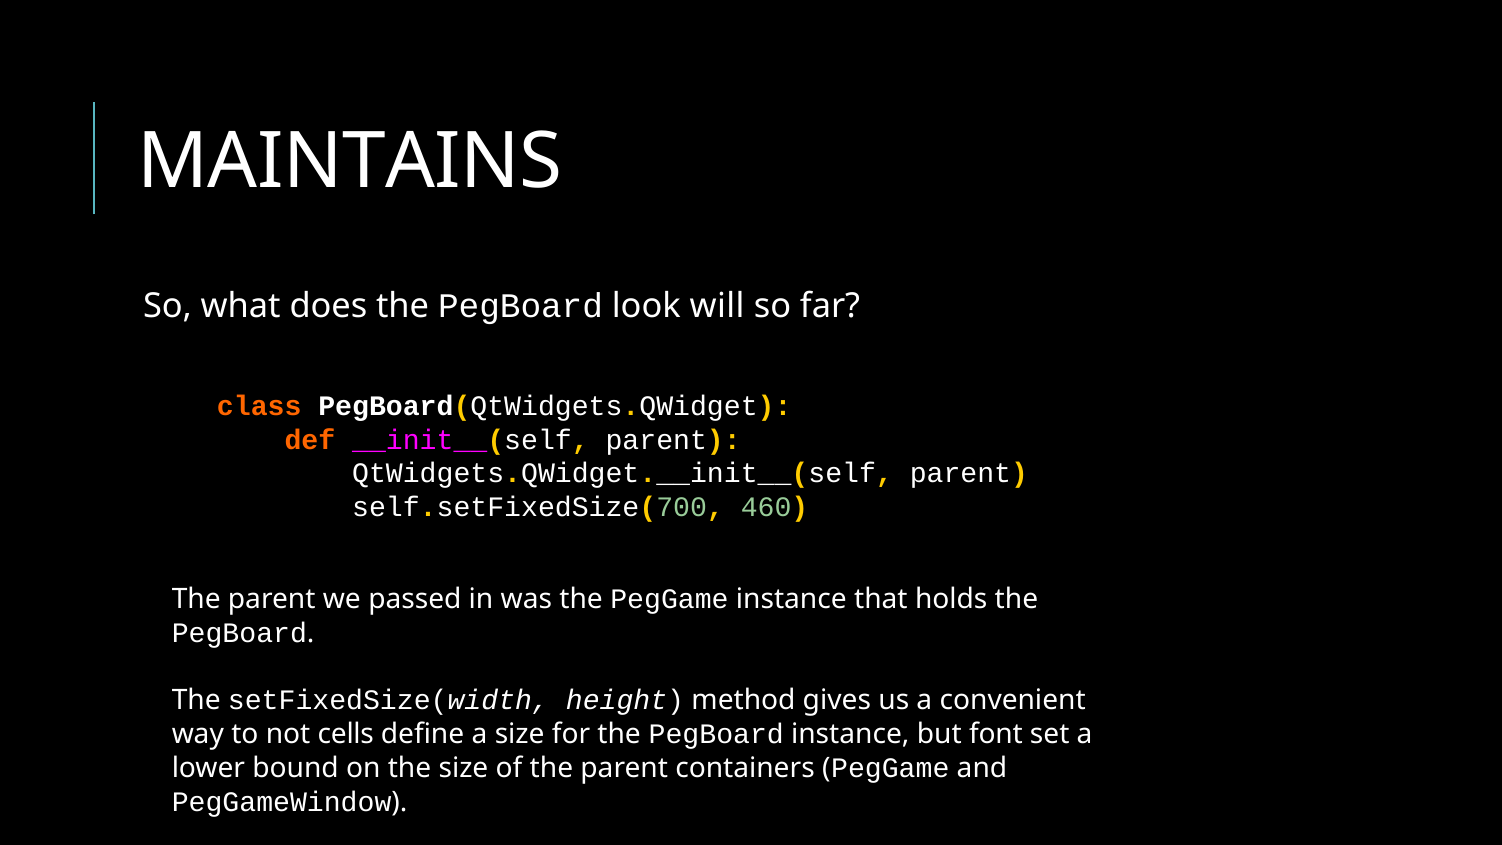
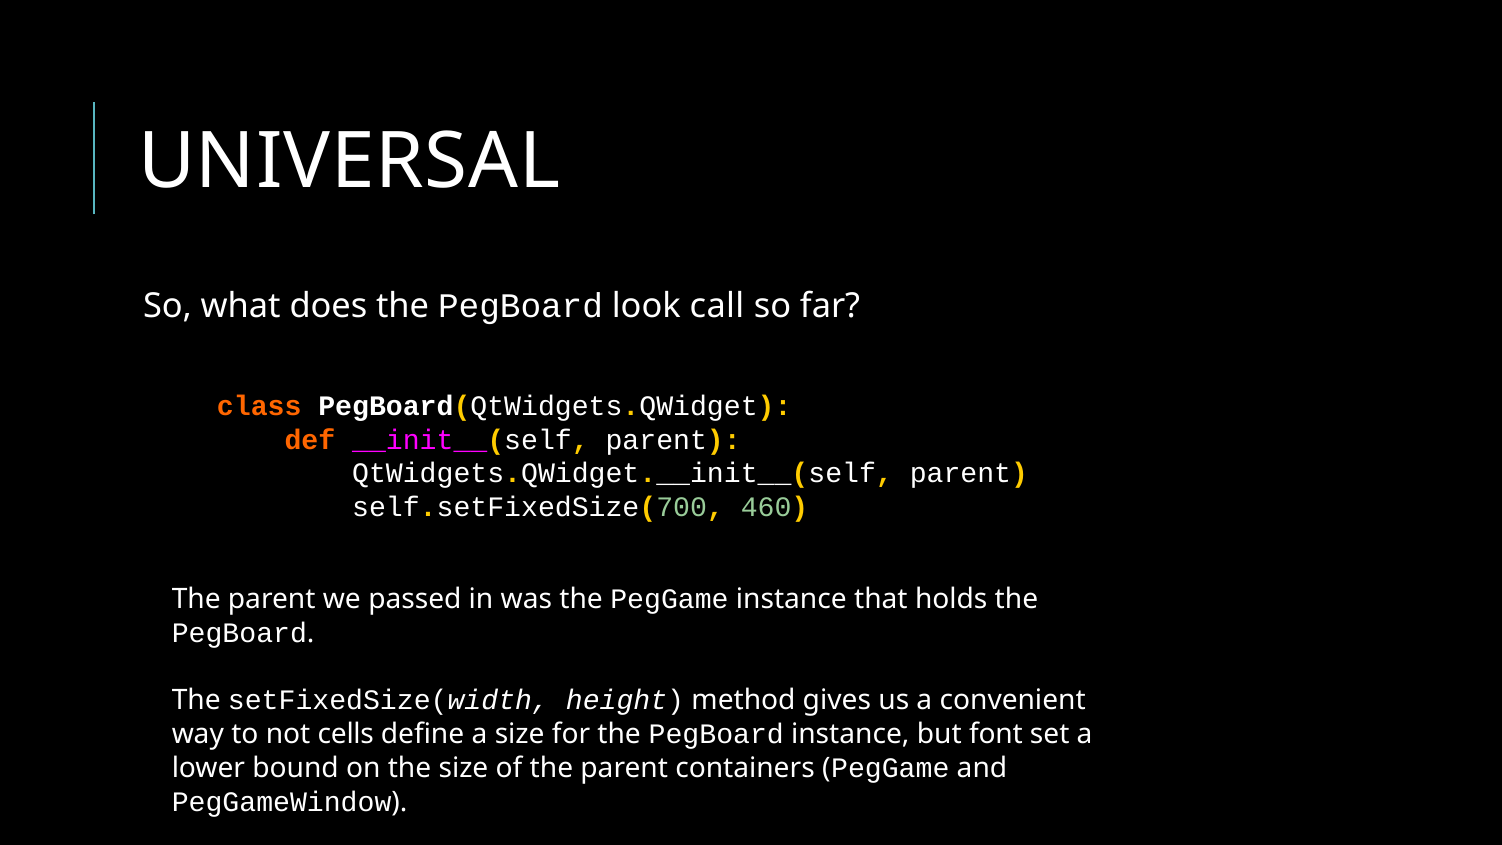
MAINTAINS: MAINTAINS -> UNIVERSAL (349, 161)
will: will -> call (717, 306)
